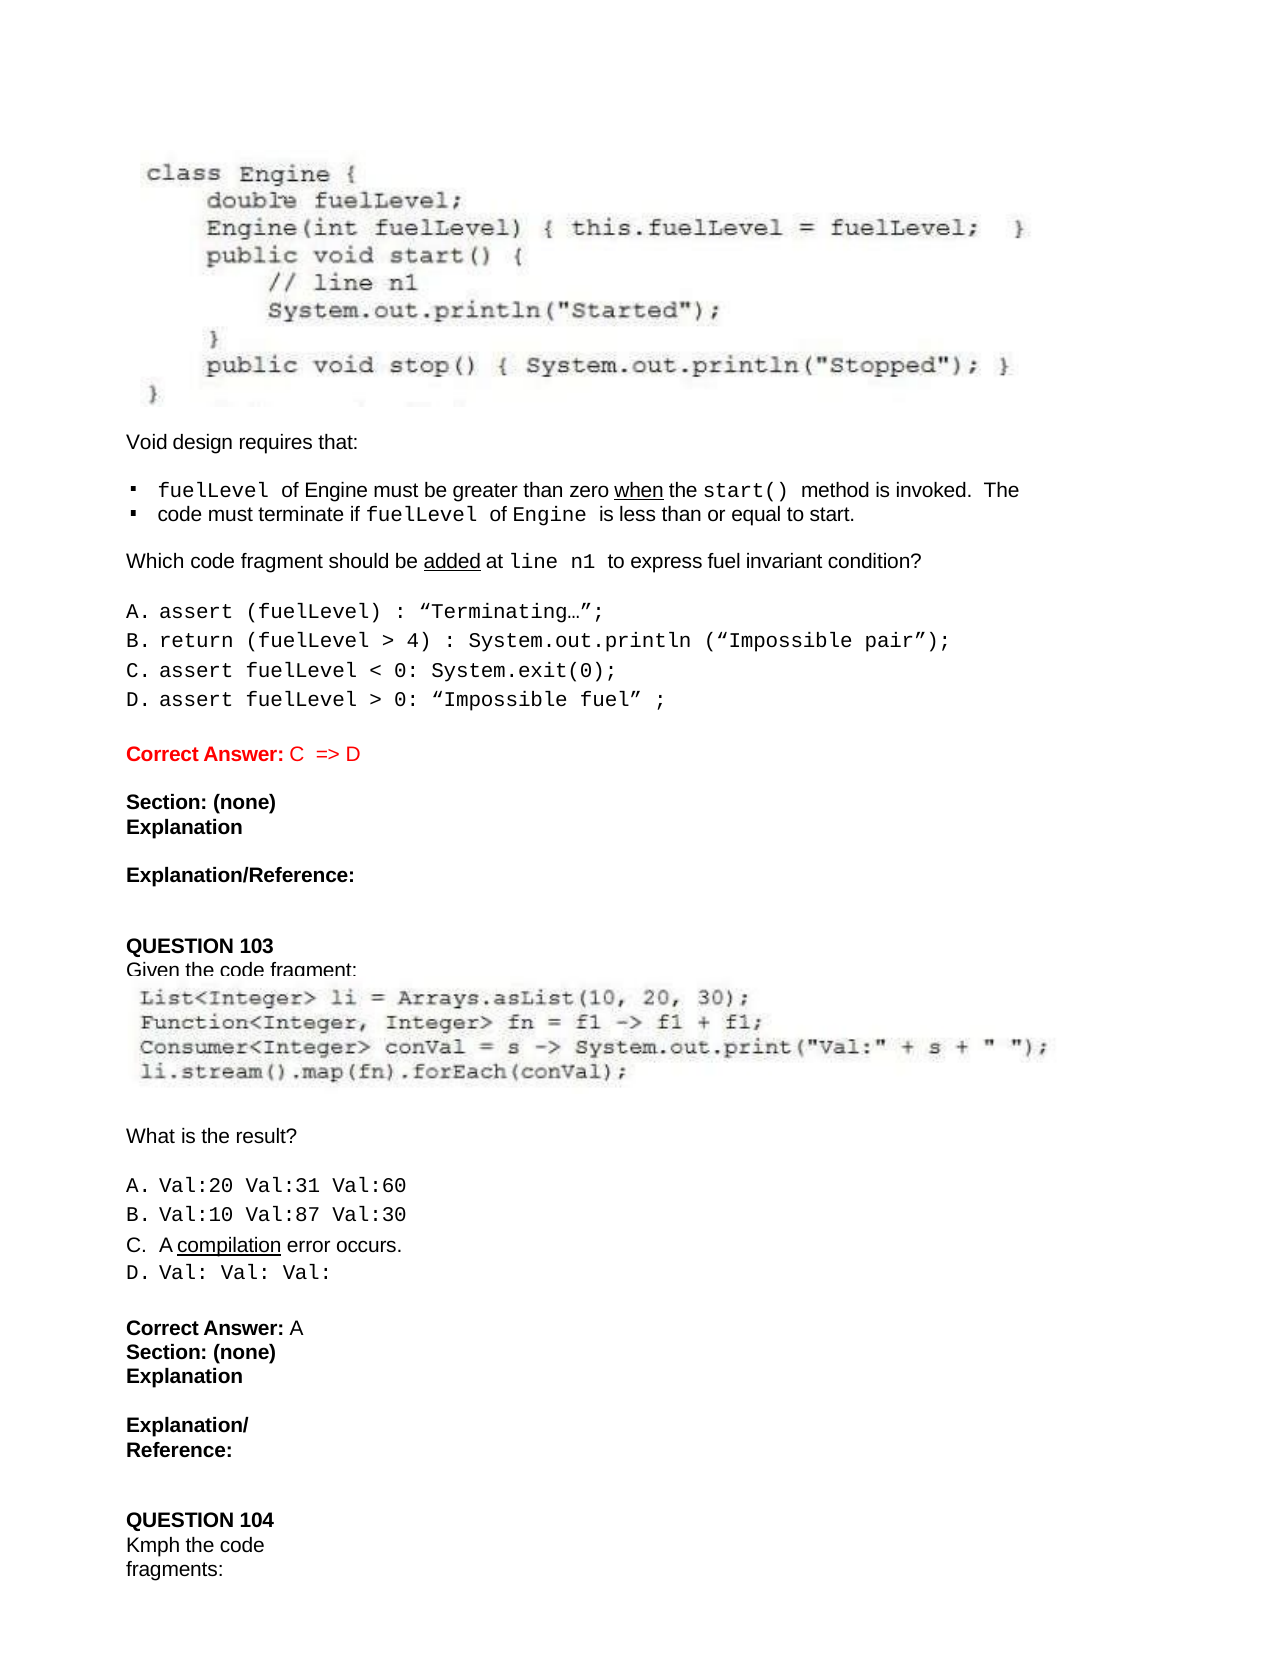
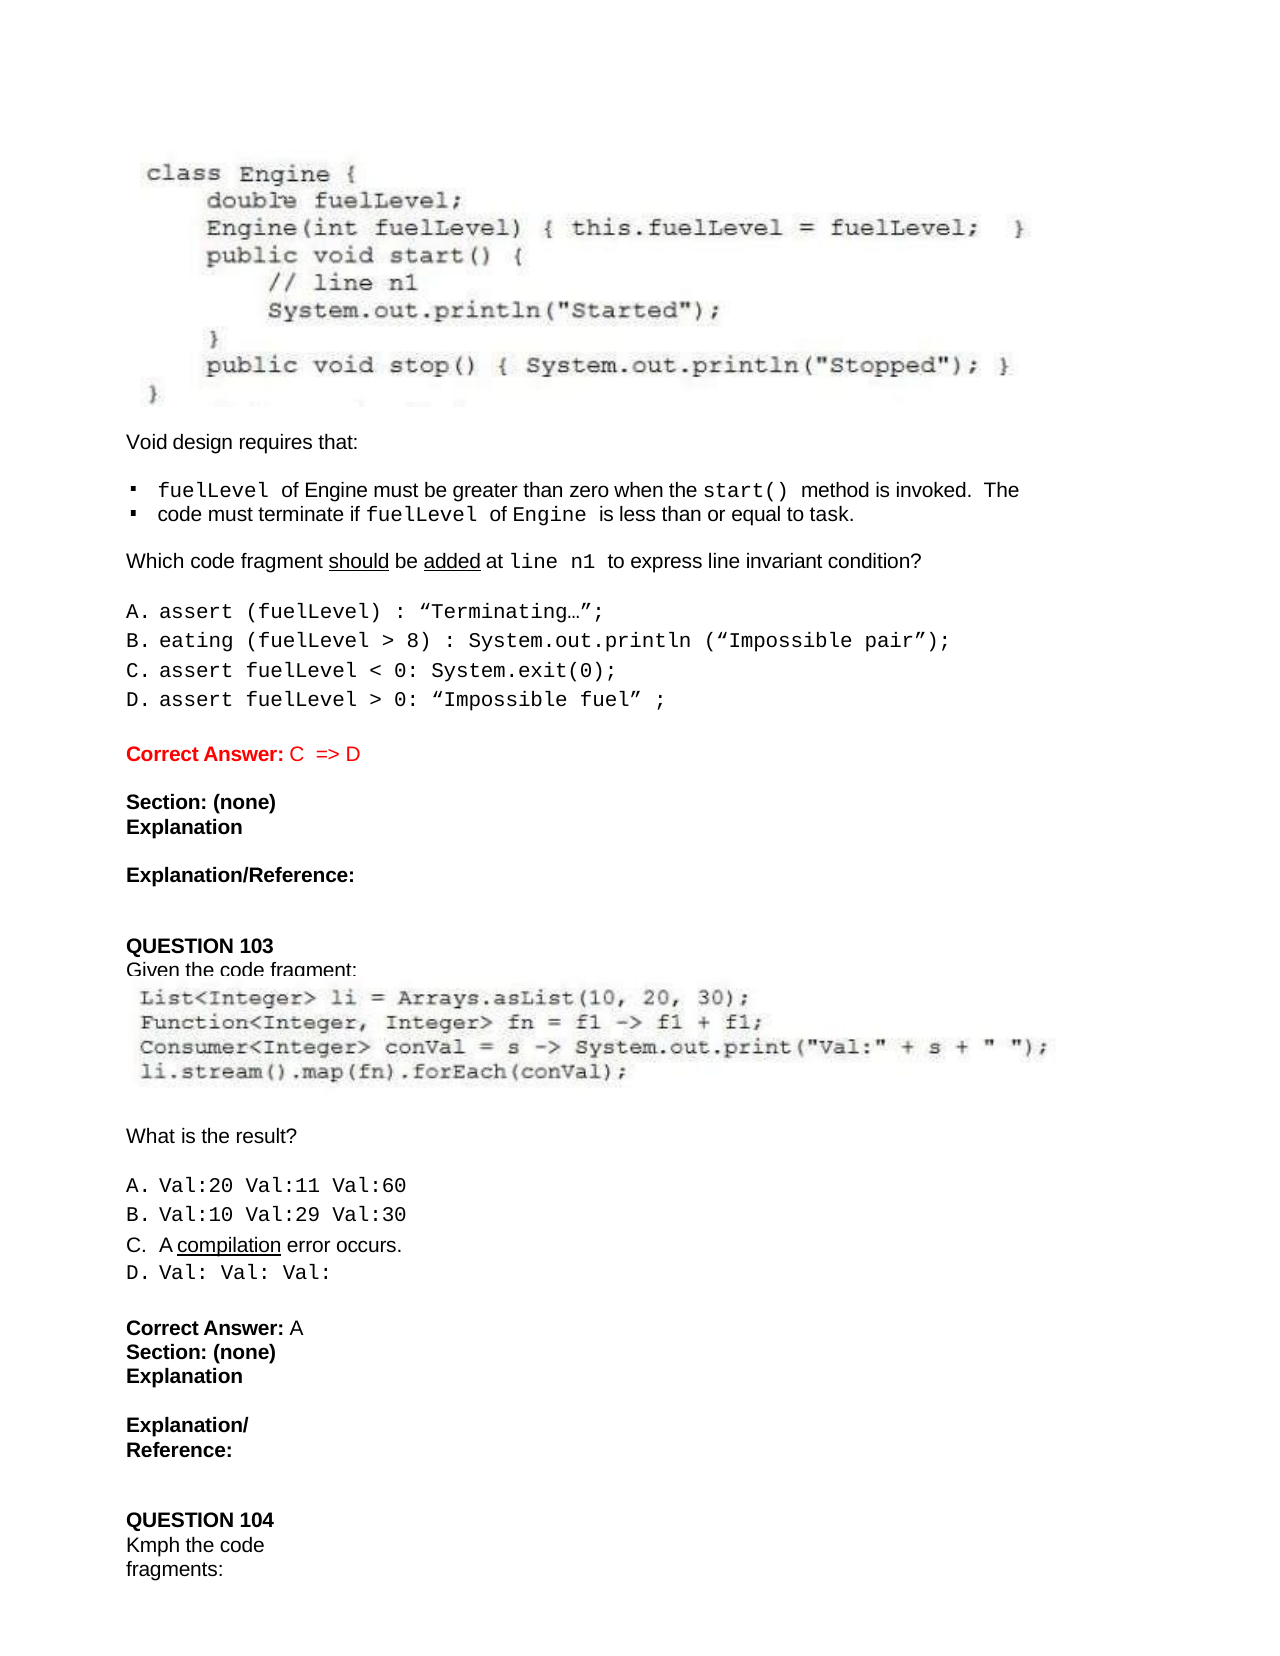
when underline: present -> none (639, 491)
start: start -> task (832, 515)
should underline: none -> present (359, 562)
express fuel: fuel -> line (724, 562)
return: return -> eating (196, 641)
4: 4 -> 8 (419, 641)
Val:31: Val:31 -> Val:11 (283, 1186)
Val:87: Val:87 -> Val:29 (283, 1215)
